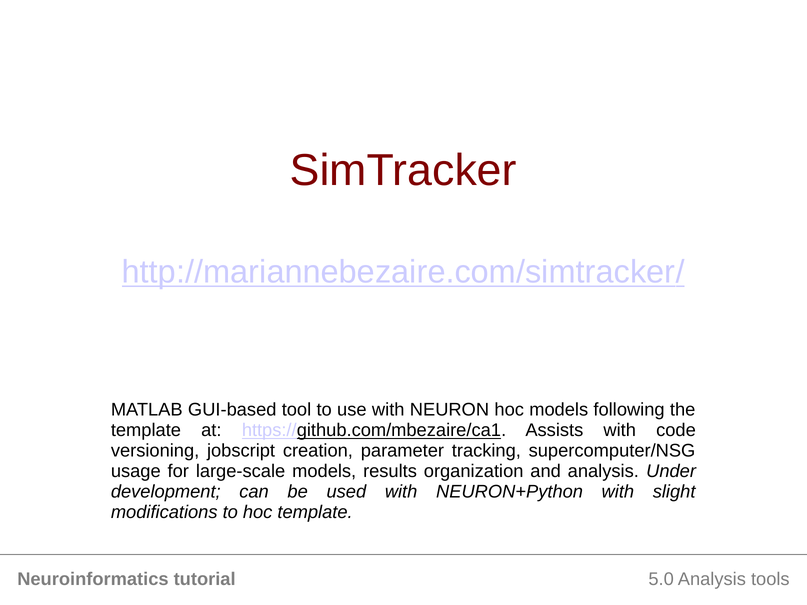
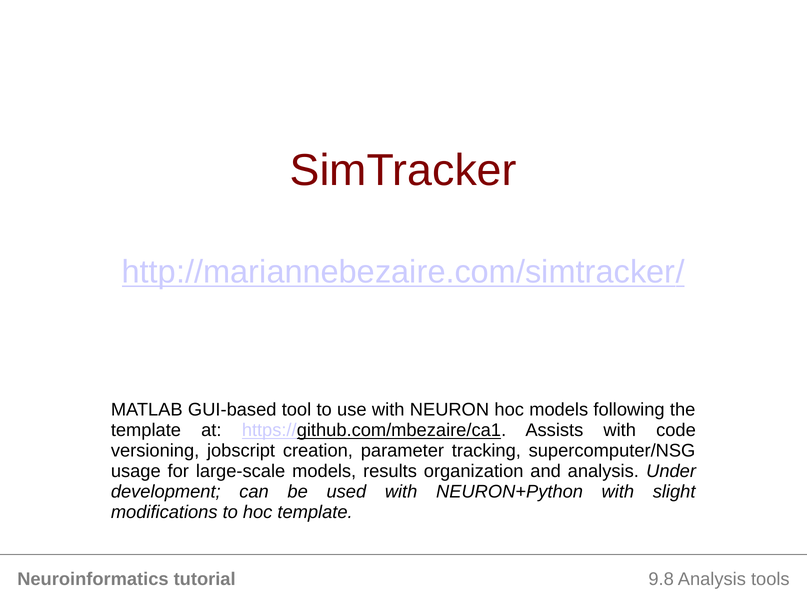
5.0: 5.0 -> 9.8 (661, 579)
